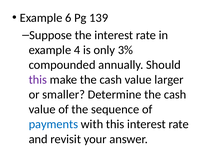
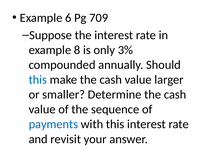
139: 139 -> 709 (99, 18)
4: 4 -> 8 (77, 50)
this colour: purple -> blue (38, 80)
